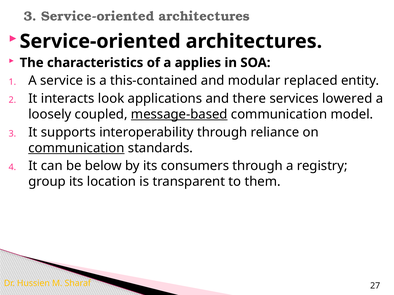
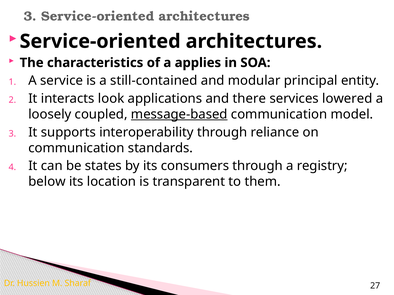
this-contained: this-contained -> still-contained (154, 81)
replaced: replaced -> principal (311, 81)
communication underline: present -> none (76, 148)
below: below -> states (103, 166)
group: group -> below (47, 182)
